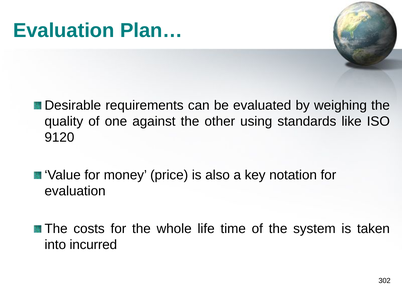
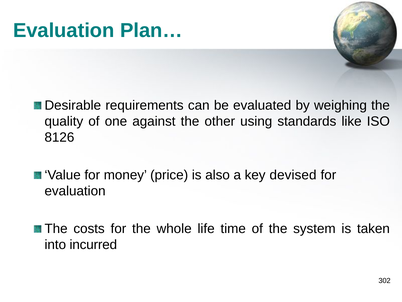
9120: 9120 -> 8126 (59, 137)
notation: notation -> devised (293, 175)
